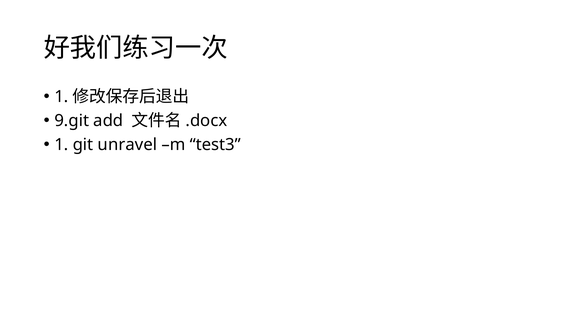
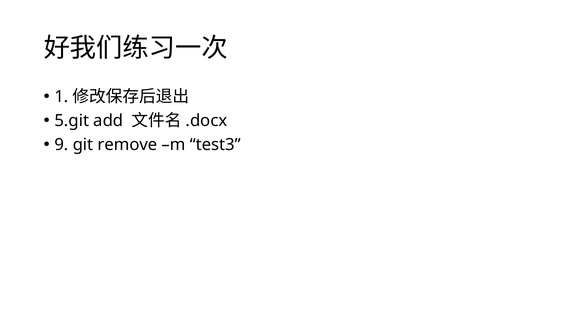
9.git: 9.git -> 5.git (72, 121)
1: 1 -> 9 (61, 145)
unravel: unravel -> remove (127, 145)
